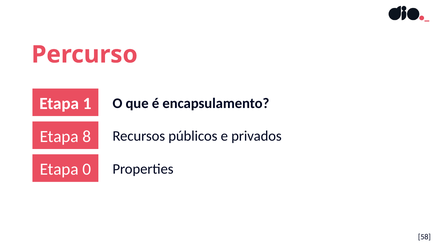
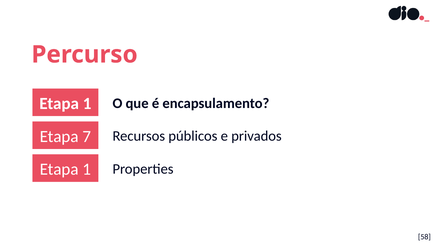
8: 8 -> 7 (87, 136)
0: 0 -> 1 (87, 169)
